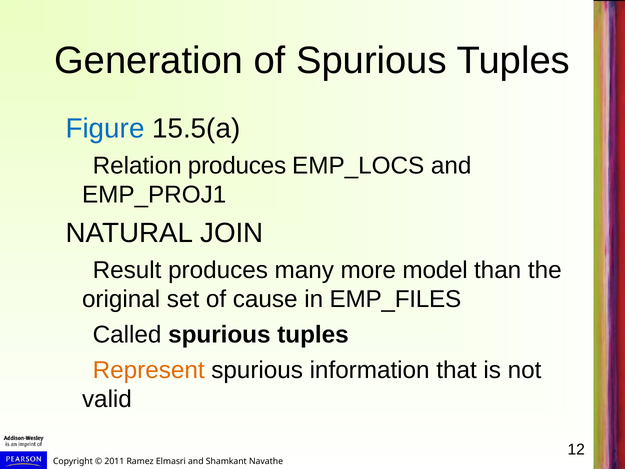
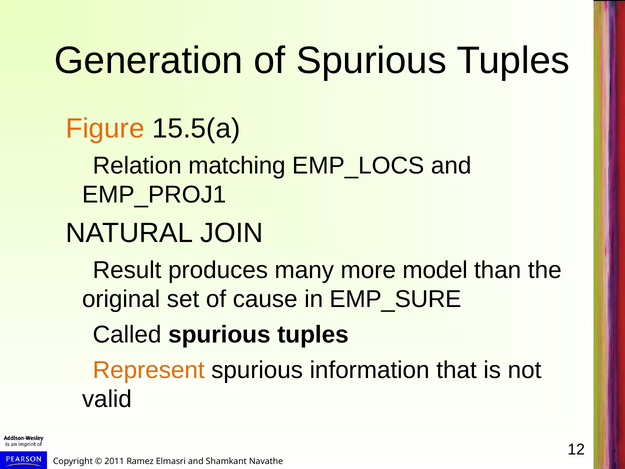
Figure colour: blue -> orange (105, 128)
Relation produces: produces -> matching (237, 165)
EMP_FILES: EMP_FILES -> EMP_SURE (395, 299)
